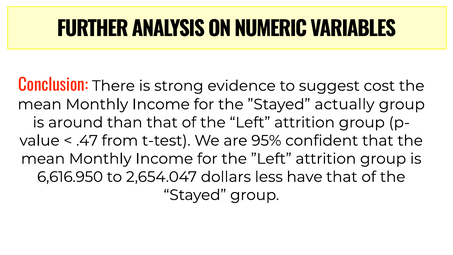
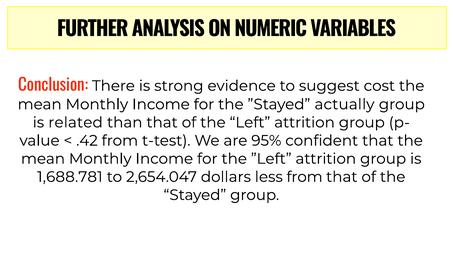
around: around -> related (76, 122)
.47: .47 -> .42 (87, 141)
6,616.950: 6,616.950 -> 1,688.781 (70, 177)
less have: have -> from (305, 177)
